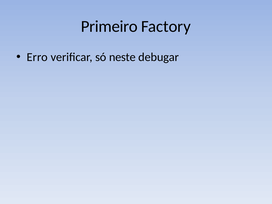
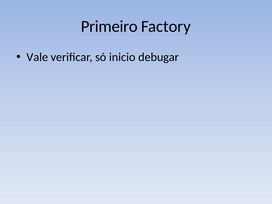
Erro: Erro -> Vale (37, 57)
neste: neste -> inicio (122, 57)
